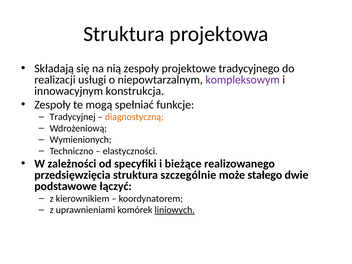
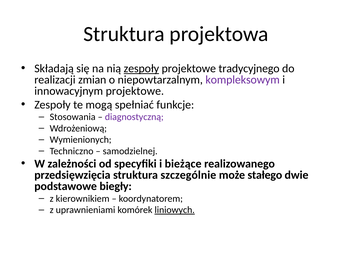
zespoły underline: none -> present (141, 68)
usługi: usługi -> zmian (92, 80)
innowacyjnym konstrukcja: konstrukcja -> projektowe (135, 91)
Tradycyjnej: Tradycyjnej -> Stosowania (73, 117)
diagnostyczną colour: orange -> purple (134, 117)
elastyczności: elastyczności -> samodzielnej (130, 151)
łączyć: łączyć -> biegły (116, 186)
